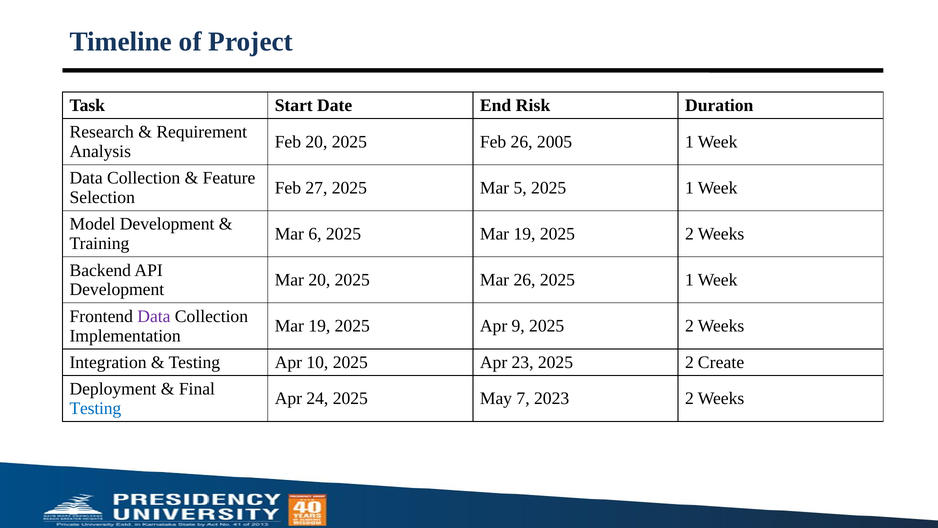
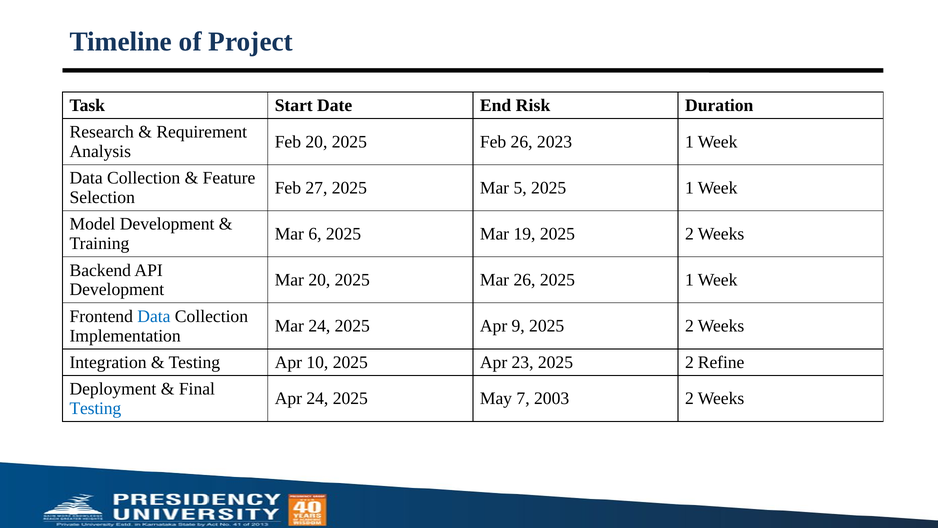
2005: 2005 -> 2023 (555, 142)
Data colour: purple -> blue (154, 316)
19: 19 -> 24 (319, 326)
Create: Create -> Refine (721, 362)
2023: 2023 -> 2003 (552, 398)
